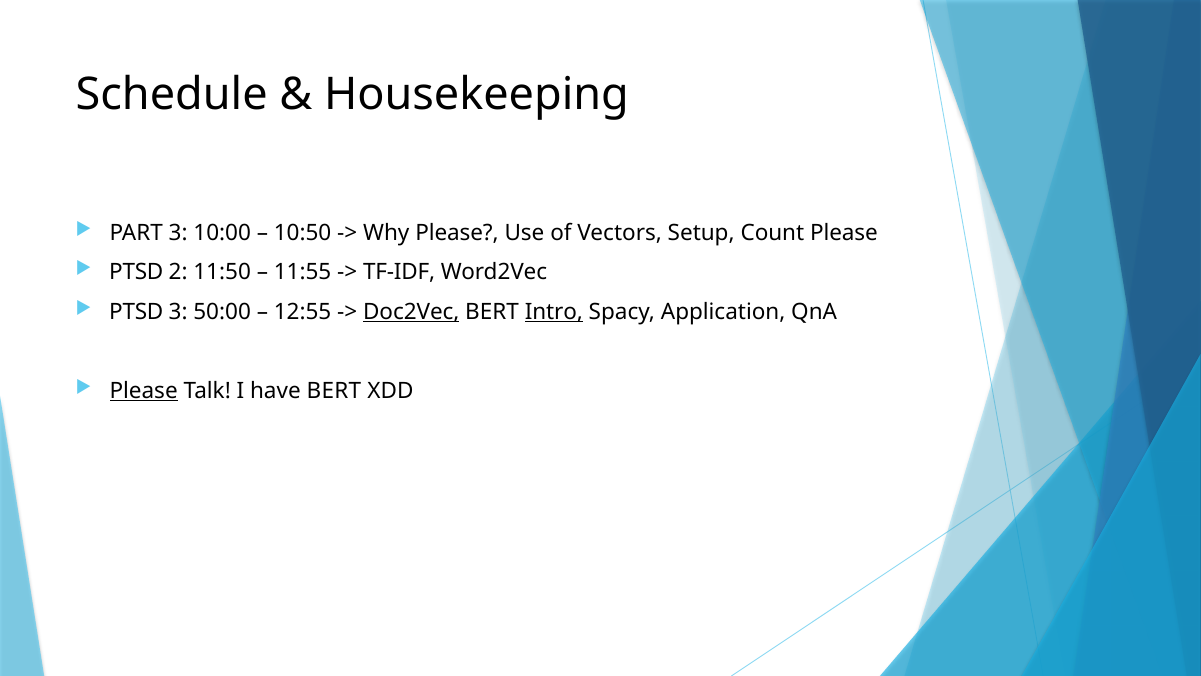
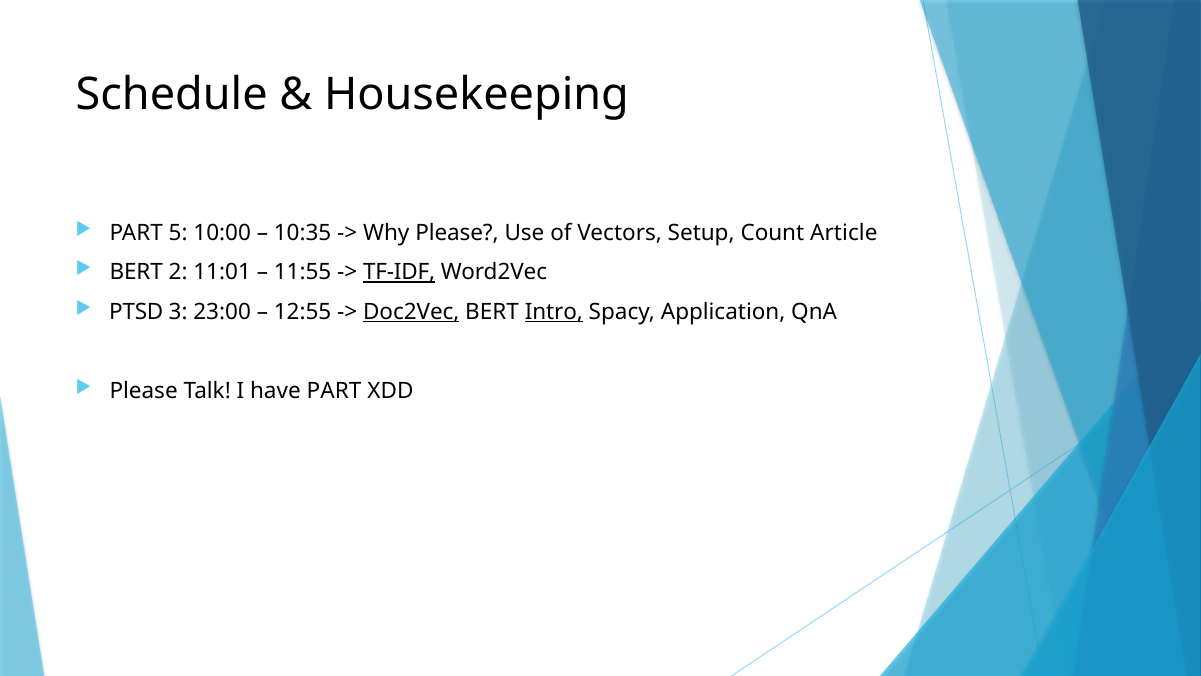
PART 3: 3 -> 5 (178, 232)
10:50: 10:50 -> 10:35 (303, 232)
Count Please: Please -> Article (844, 232)
PTSD: PTSD -> BERT (136, 272)
11:50: 11:50 -> 11:01 (222, 272)
TF-IDF underline: none -> present (399, 272)
50:00: 50:00 -> 23:00 (222, 312)
Please underline: present -> none (144, 391)
have BERT: BERT -> PART (334, 391)
